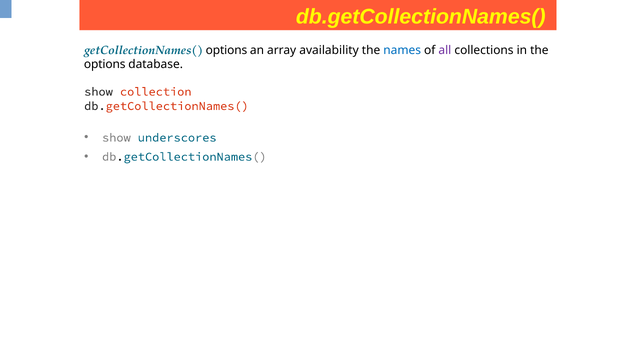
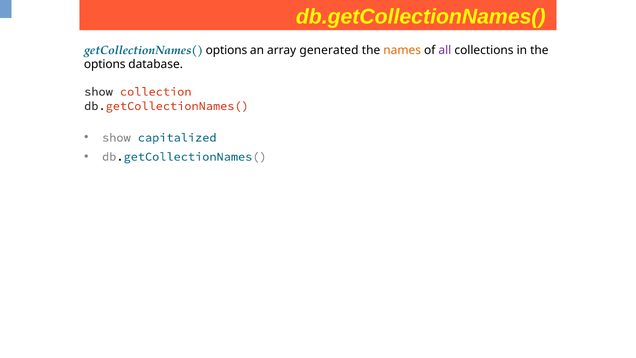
availability: availability -> generated (329, 50)
names colour: blue -> orange (402, 50)
underscores: underscores -> capitalized (177, 138)
